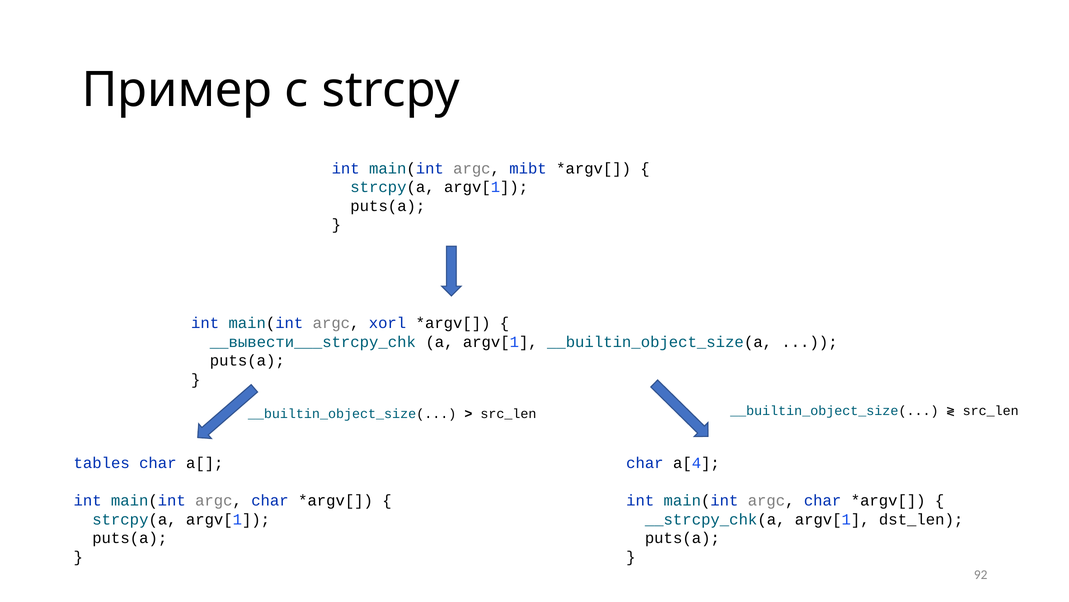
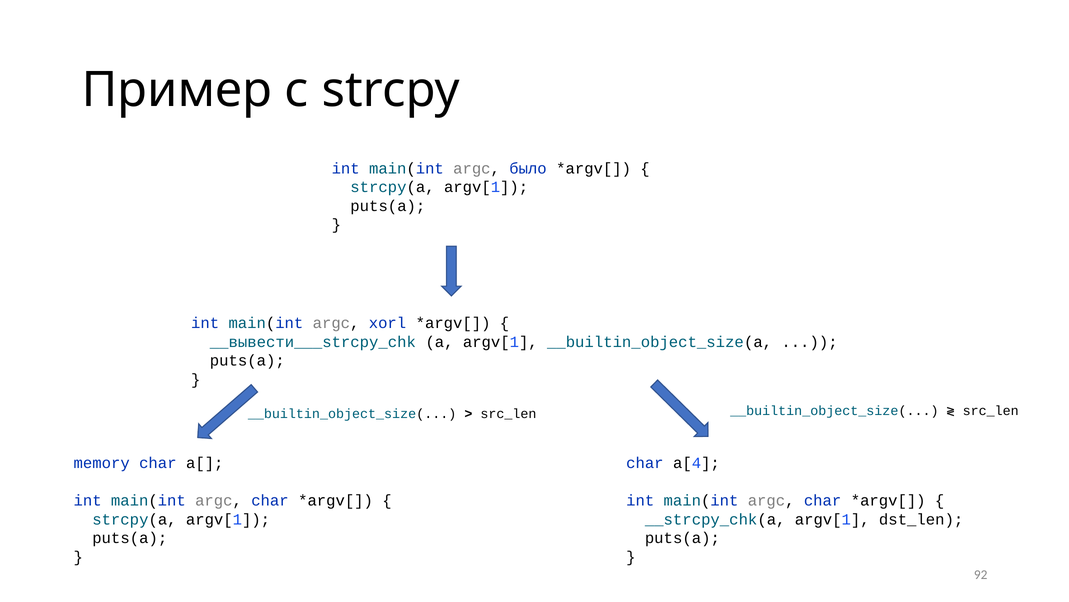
mibt: mibt -> было (528, 168)
tables: tables -> memory (102, 463)
